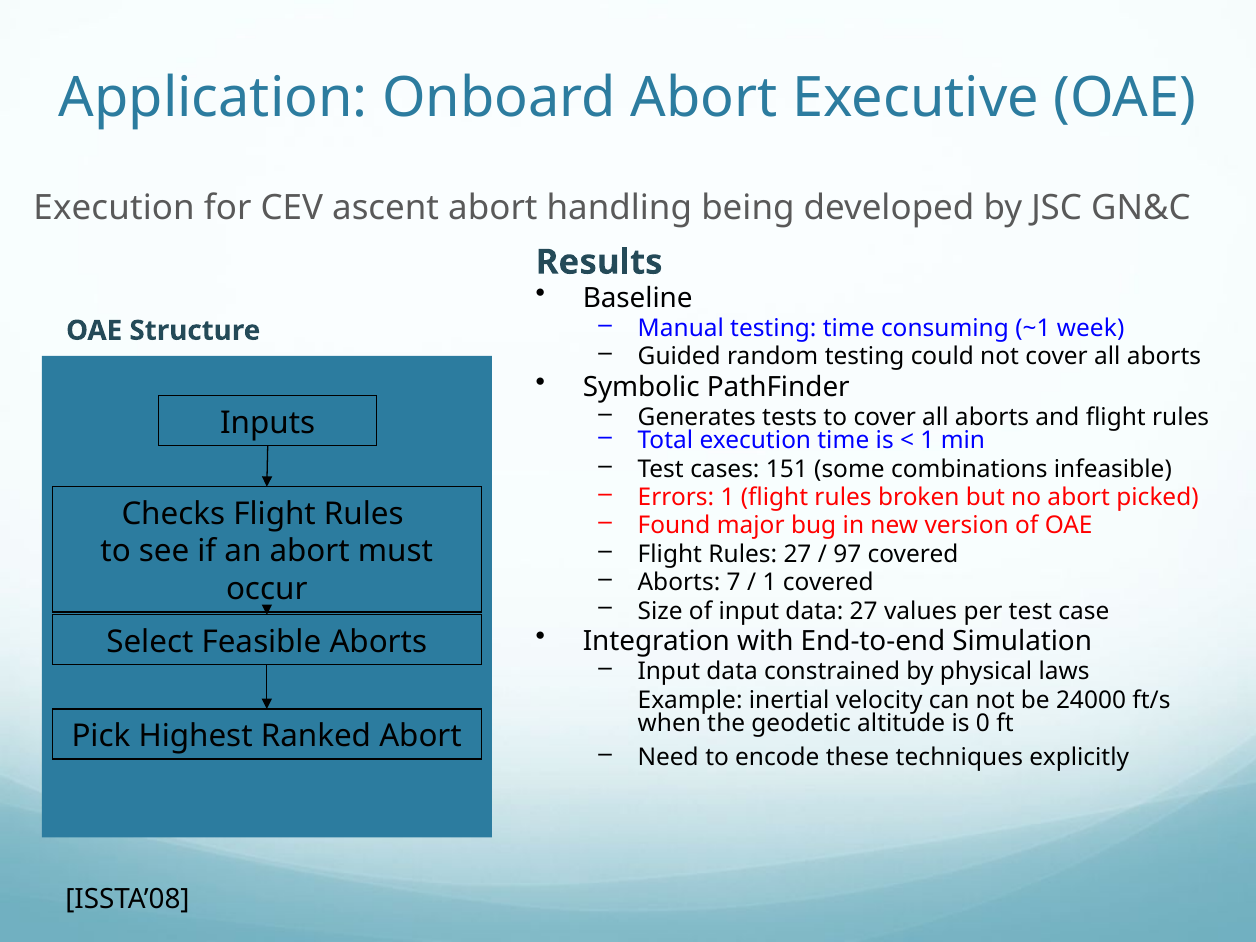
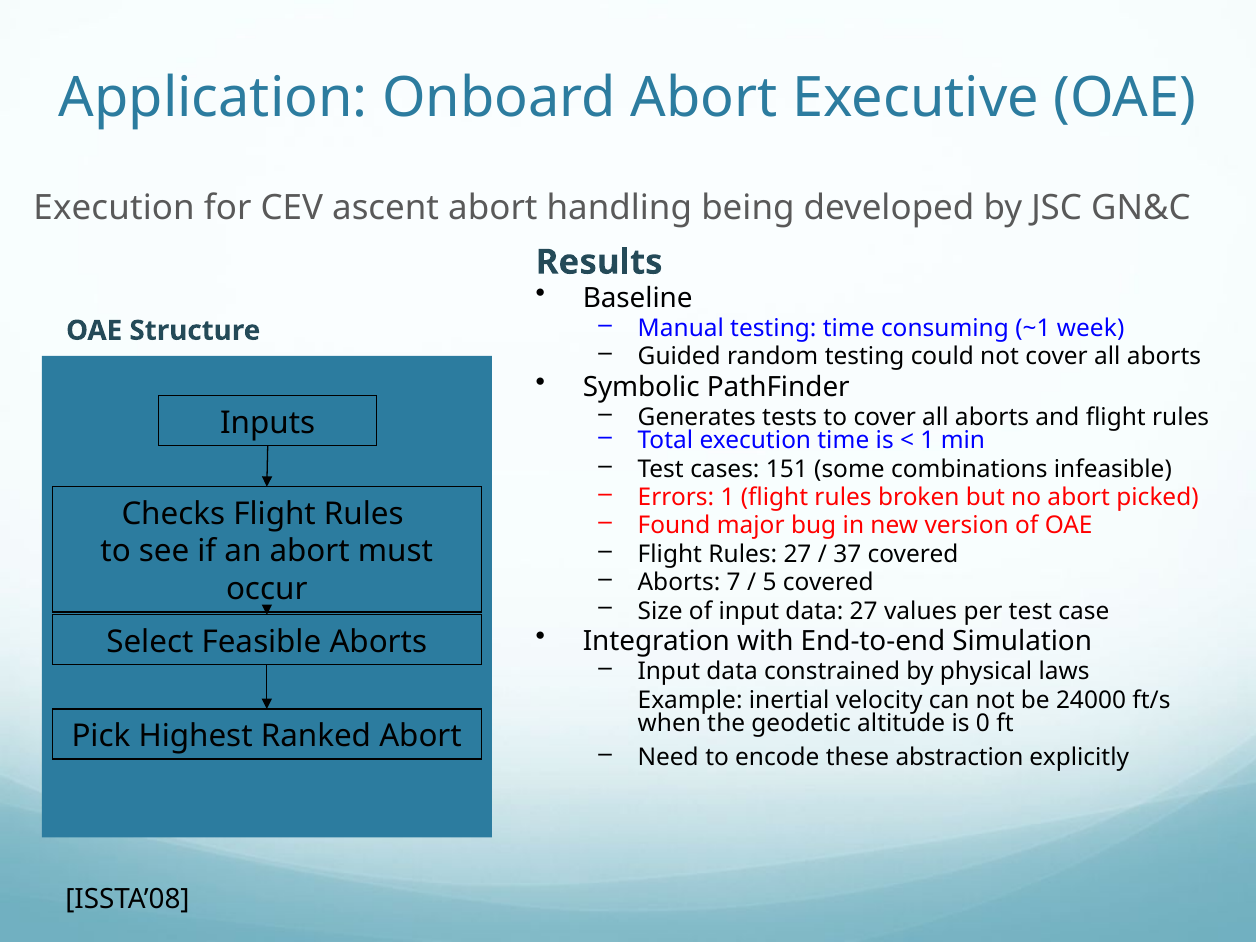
97: 97 -> 37 (847, 554)
1: 1 -> 5 (770, 583)
techniques: techniques -> abstraction (959, 757)
